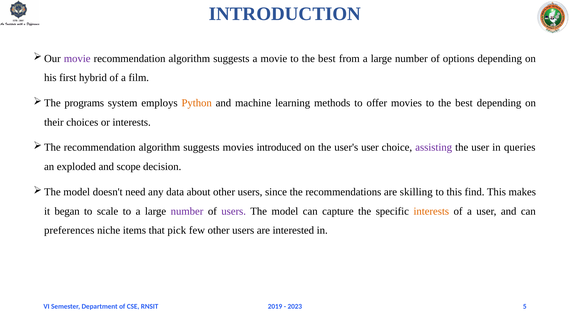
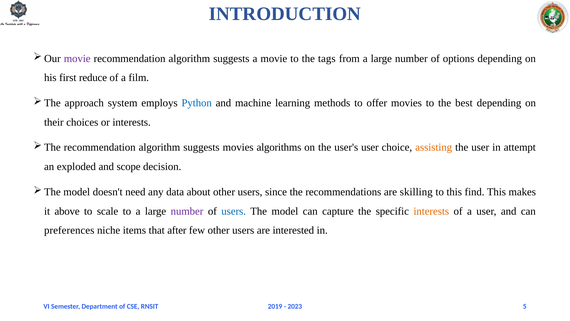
movie to the best: best -> tags (327, 58)
hybrid: hybrid -> reduce (93, 78)
programs: programs -> approach (84, 103)
Python colour: orange -> blue (197, 103)
introduced: introduced -> algorithms (279, 147)
assisting colour: purple -> orange (434, 147)
queries: queries -> attempt (520, 147)
began: began -> above (67, 211)
users colour: purple -> blue (234, 211)
pick: pick -> after (177, 230)
